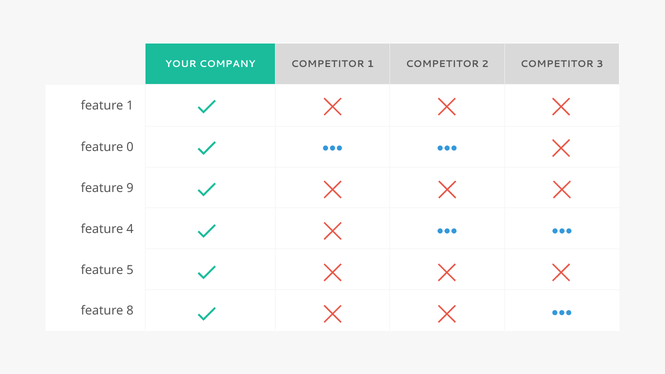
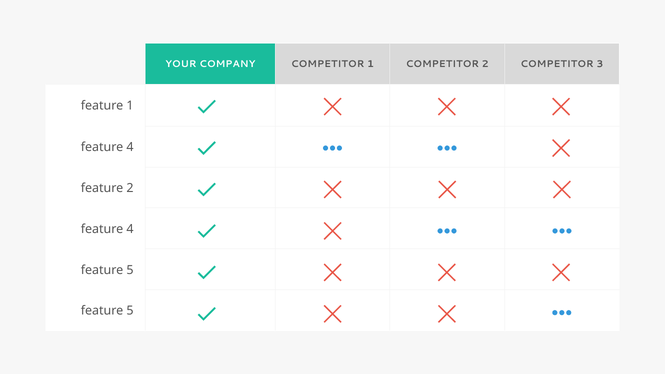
0: 0 -> 4 (130, 147)
feature 9: 9 -> 2 (130, 188)
8: 8 -> 5 (130, 311)
